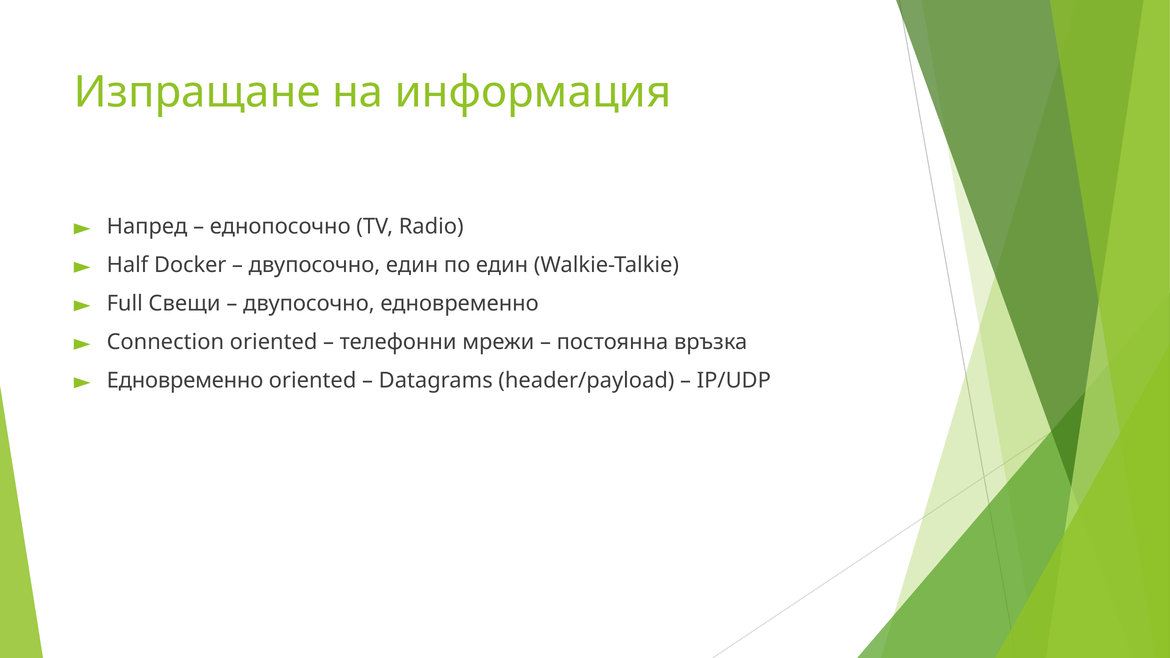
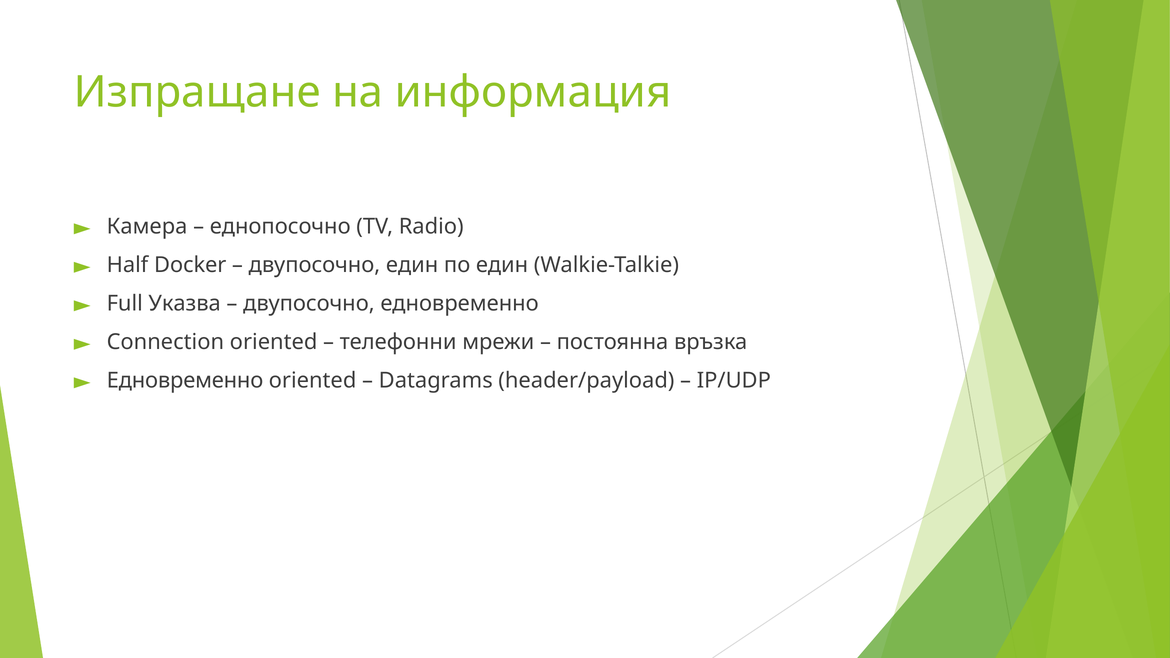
Напред: Напред -> Камера (147, 226)
Свещи: Свещи -> Указва (185, 303)
